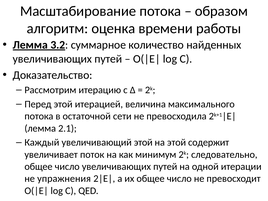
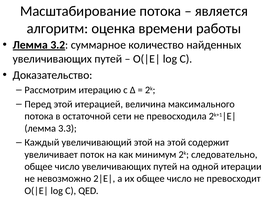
образом: образом -> является (221, 11)
2.1: 2.1 -> 3.3 (67, 128)
упражнения: упражнения -> невозможно (64, 179)
